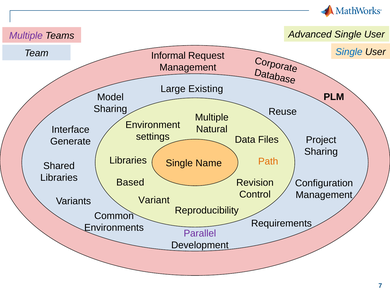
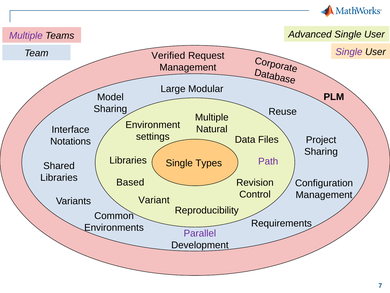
Single colour: blue -> purple (349, 52)
Informal: Informal -> Verified (168, 55)
Existing: Existing -> Modular (206, 89)
Generate: Generate -> Notations (71, 141)
Path colour: orange -> purple (268, 161)
Name: Name -> Types (209, 163)
